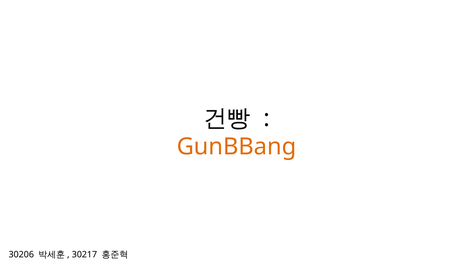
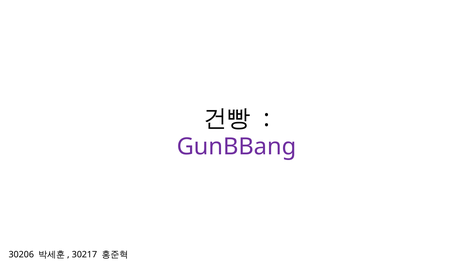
GunBBang colour: orange -> purple (236, 147)
